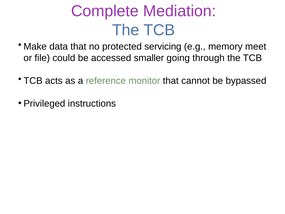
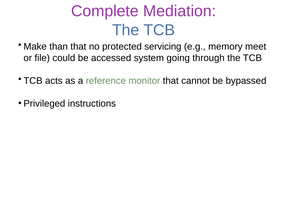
data: data -> than (59, 46)
smaller: smaller -> system (149, 58)
